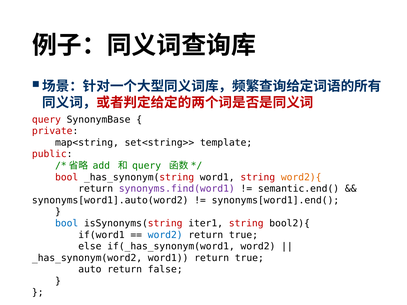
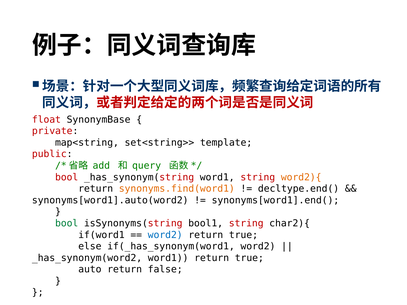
query: query -> float (46, 120)
synonyms.find(word1 colour: purple -> orange (177, 189)
semantic.end(: semantic.end( -> decltype.end( (299, 189)
bool colour: blue -> green (67, 223)
iter1: iter1 -> bool1 (206, 223)
bool2){: bool2){ -> char2){ (290, 223)
